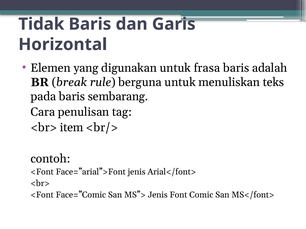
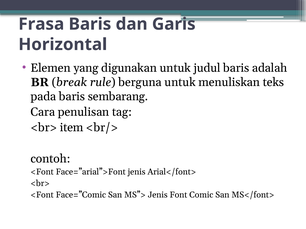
Tidak: Tidak -> Frasa (41, 24)
frasa: frasa -> judul (207, 68)
